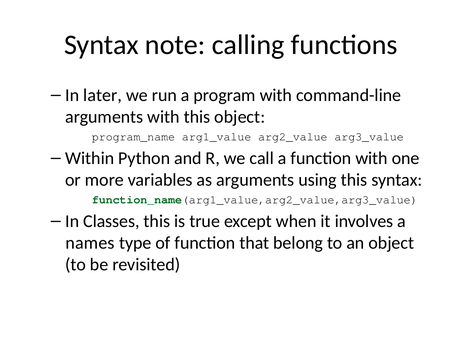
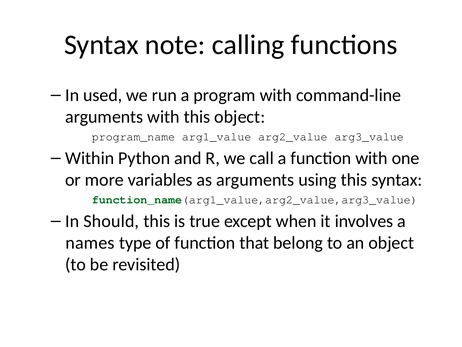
later: later -> used (103, 95)
Classes: Classes -> Should (111, 221)
